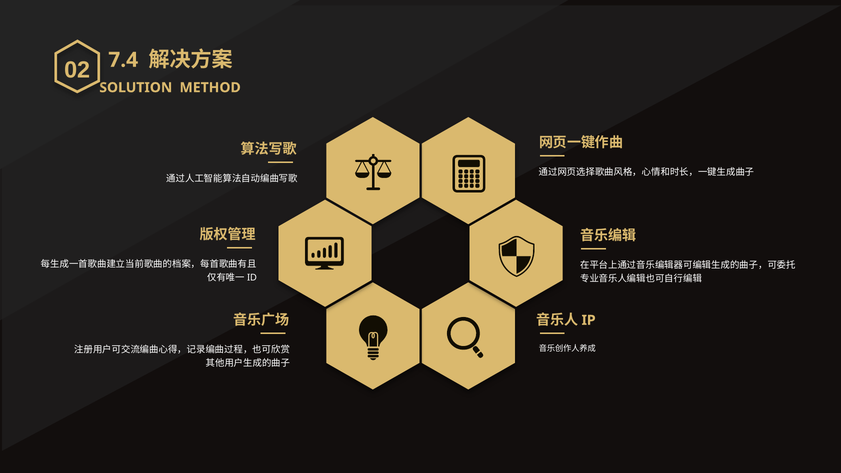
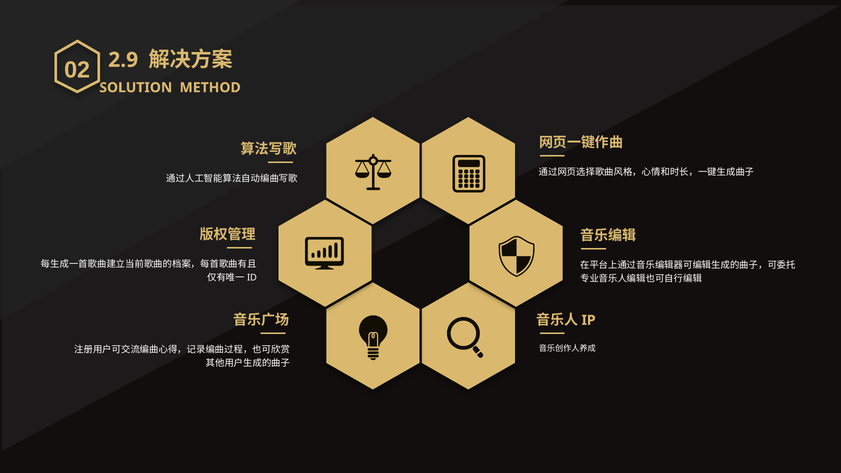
7.4: 7.4 -> 2.9 (123, 60)
